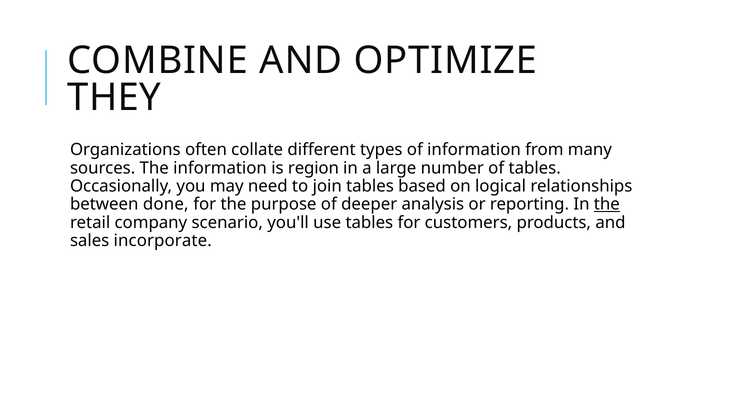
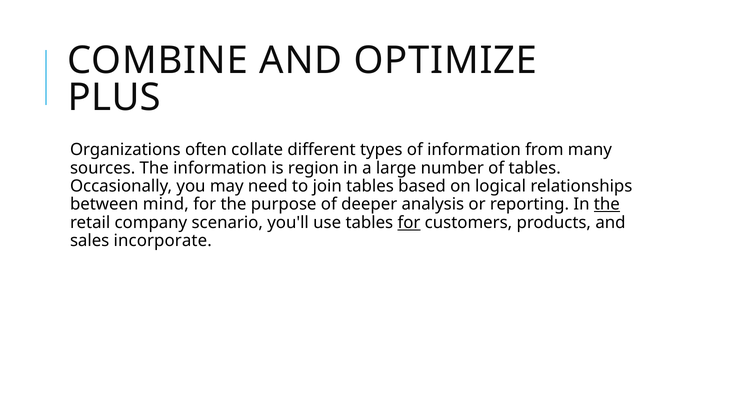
THEY: THEY -> PLUS (114, 97)
done: done -> mind (166, 204)
for underline: none -> present (409, 222)
